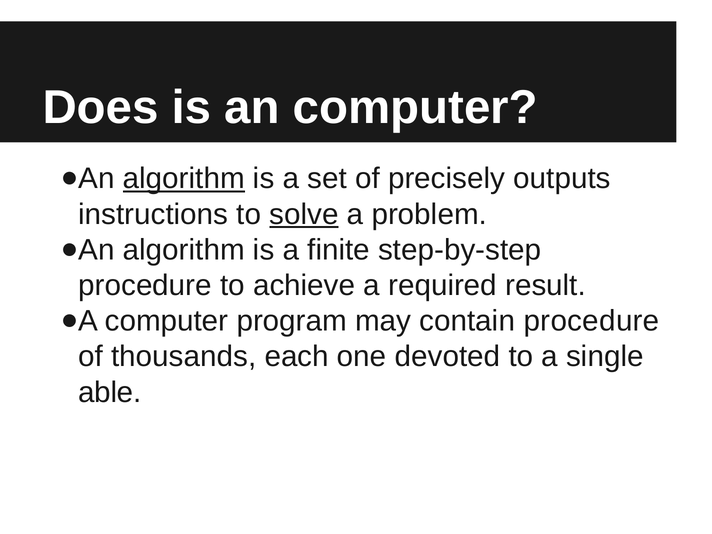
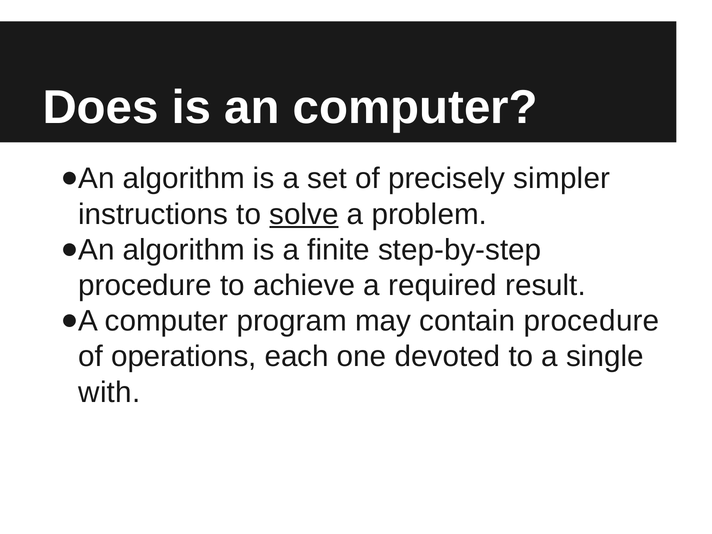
algorithm underline: present -> none (184, 179)
outputs: outputs -> simpler (562, 179)
thousands: thousands -> operations (184, 357)
able: able -> with (109, 392)
